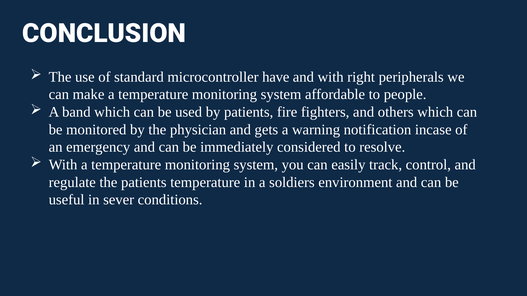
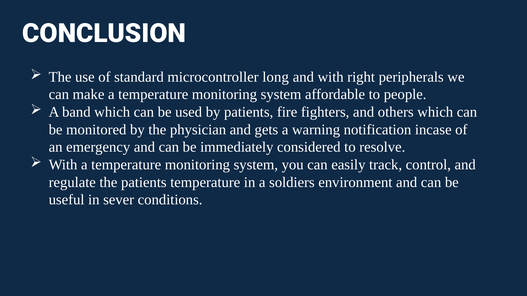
have: have -> long (276, 77)
